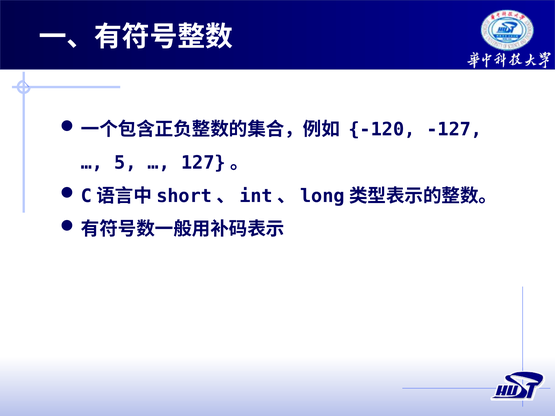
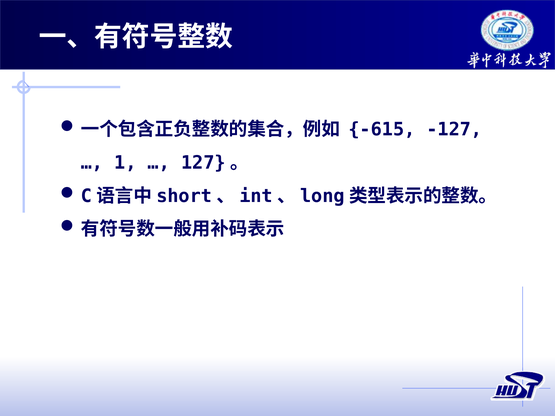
-120: -120 -> -615 (382, 129)
5: 5 -> 1 (125, 163)
